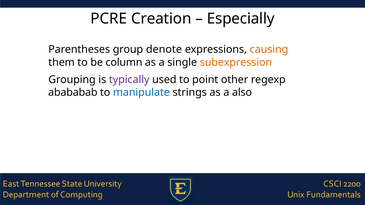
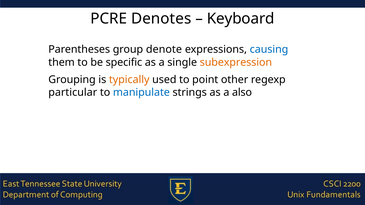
Creation: Creation -> Denotes (161, 19)
Especially: Especially -> Keyboard (241, 19)
causing colour: orange -> blue (269, 50)
column: column -> specific (124, 62)
typically colour: purple -> orange (129, 80)
abababab: abababab -> particular (73, 92)
